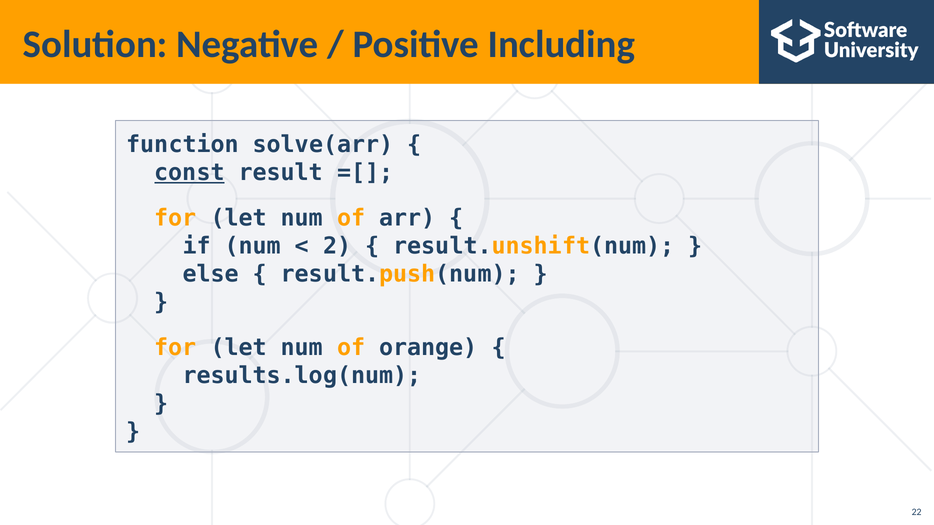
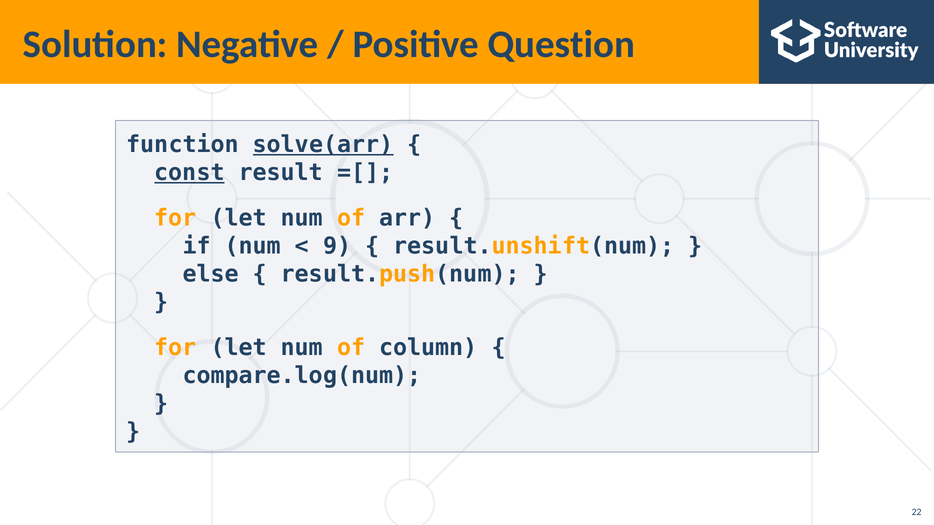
Including: Including -> Question (561, 44)
solve(arr underline: none -> present (323, 145)
2: 2 -> 9 (337, 246)
orange: orange -> column (428, 348)
results.log(num: results.log(num -> compare.log(num (302, 376)
